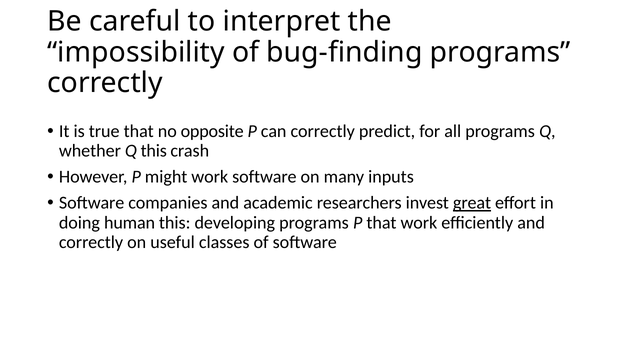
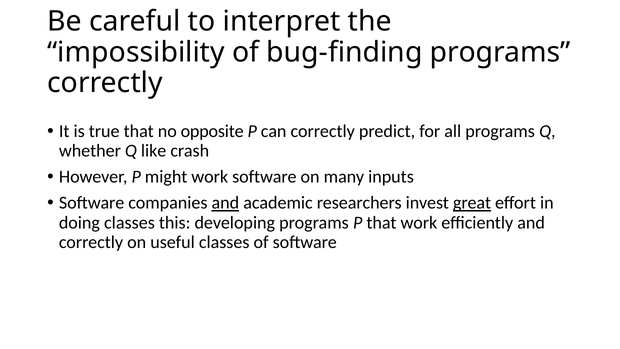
Q this: this -> like (154, 151)
and underline: none -> present (225, 203)
doing human: human -> classes (129, 222)
